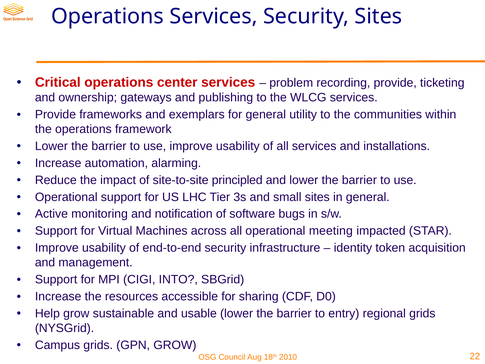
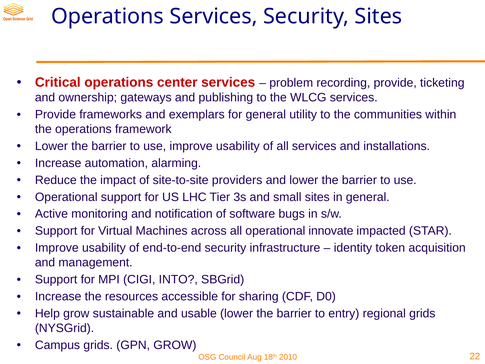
principled: principled -> providers (237, 180)
meeting: meeting -> innovate (331, 231)
